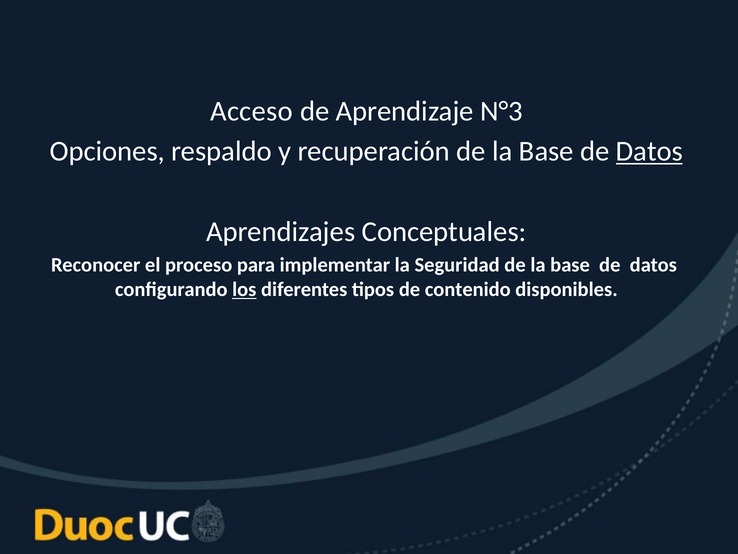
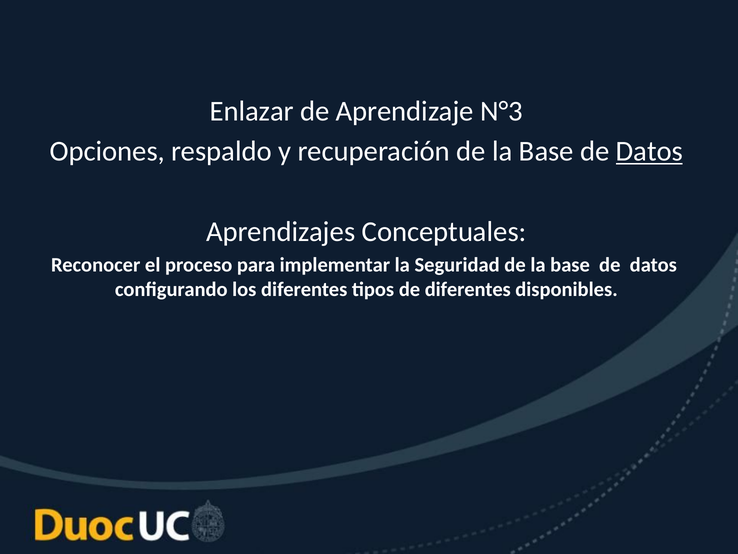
Acceso: Acceso -> Enlazar (252, 111)
los underline: present -> none (244, 289)
de contenido: contenido -> diferentes (468, 289)
